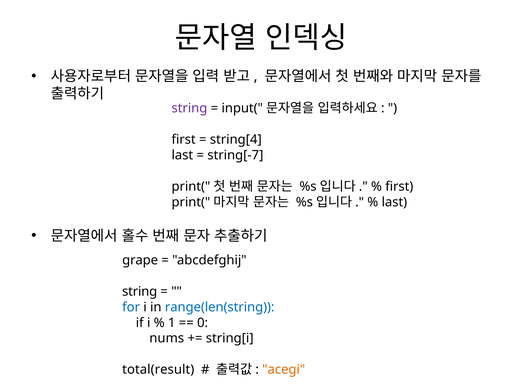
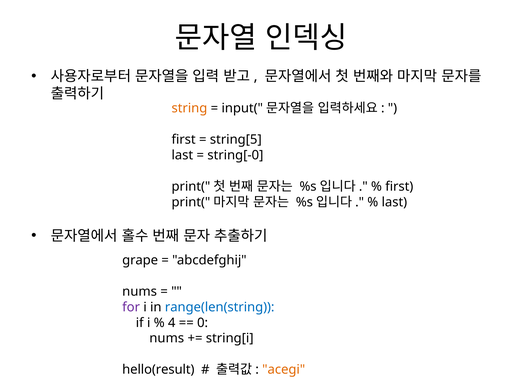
string colour: purple -> orange (189, 108)
string[4: string[4 -> string[5 (236, 140)
string[-7: string[-7 -> string[-0 (235, 155)
string: string -> nums (140, 292)
for colour: blue -> purple (131, 307)
1: 1 -> 4 (172, 323)
total(result: total(result -> hello(result (158, 370)
